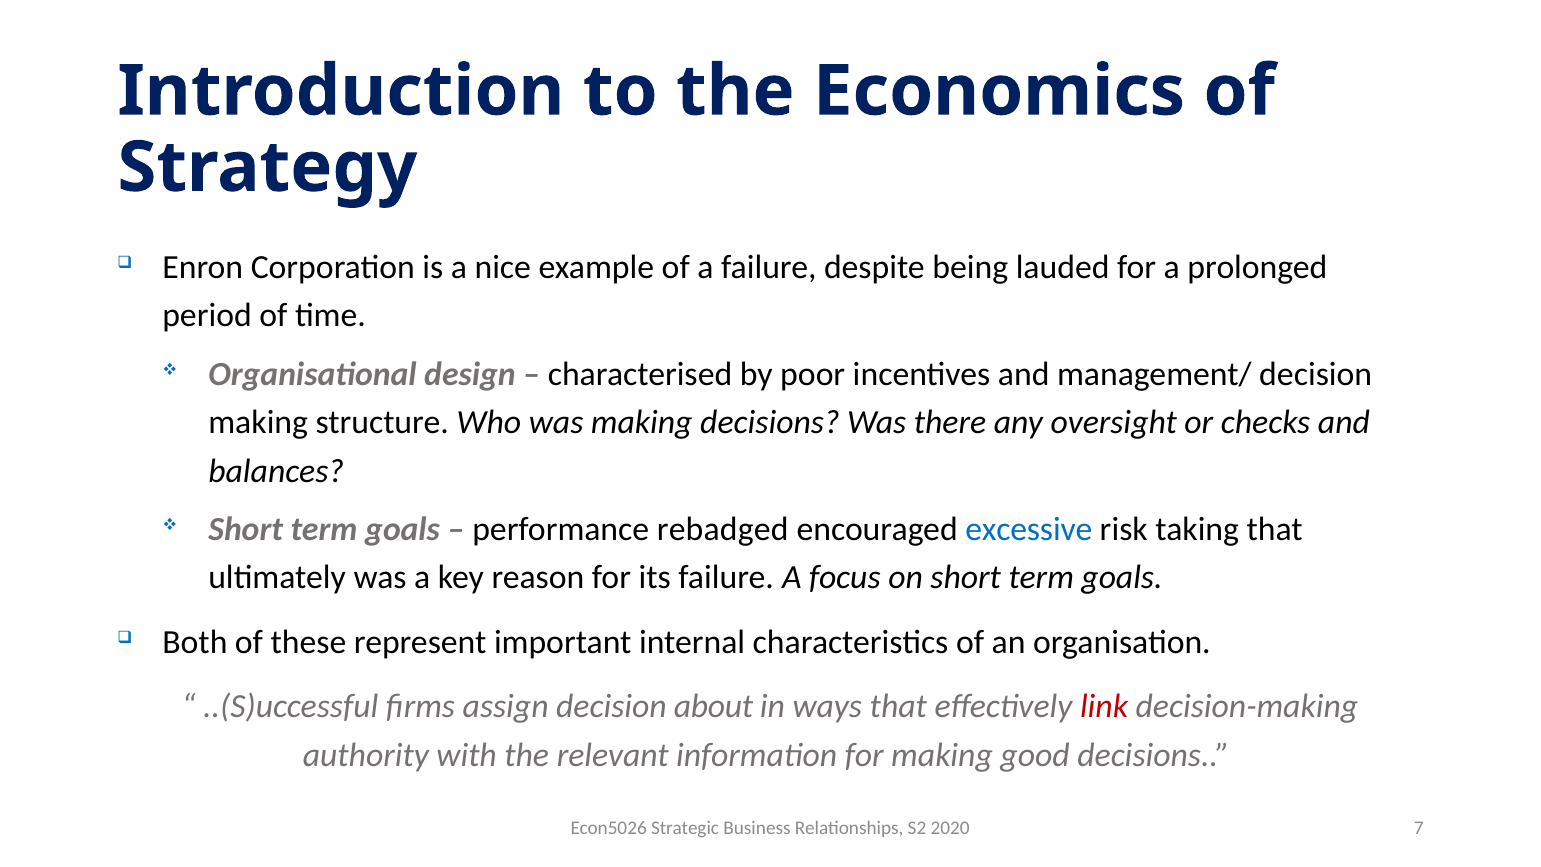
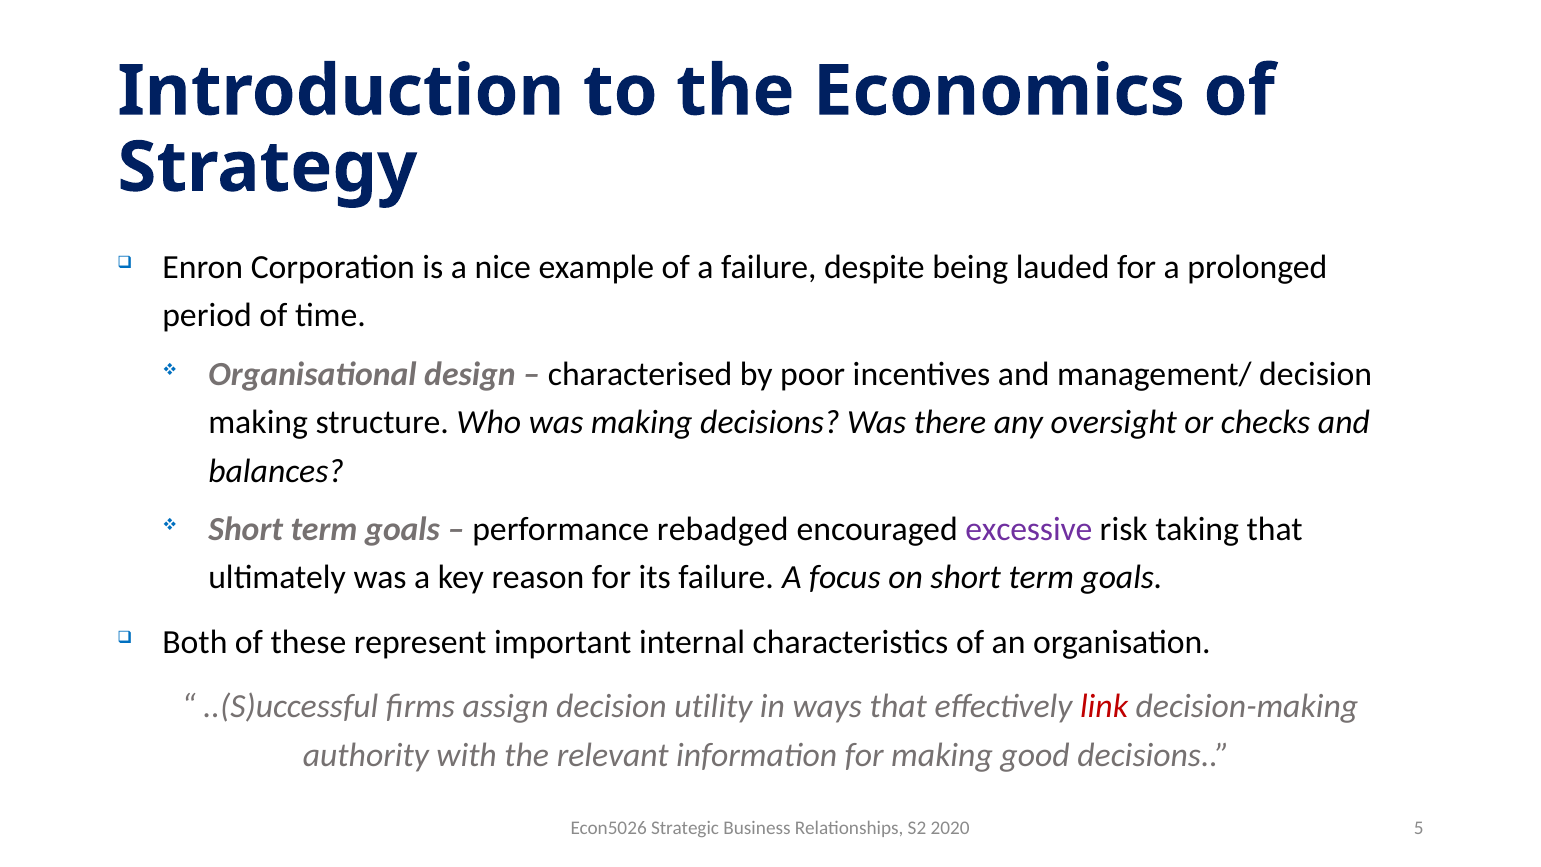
excessive colour: blue -> purple (1029, 529)
about: about -> utility (713, 707)
7: 7 -> 5 (1419, 828)
